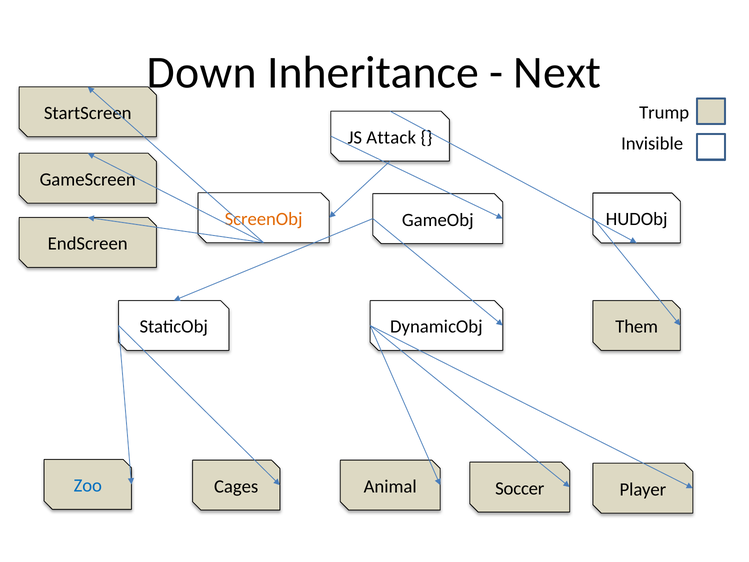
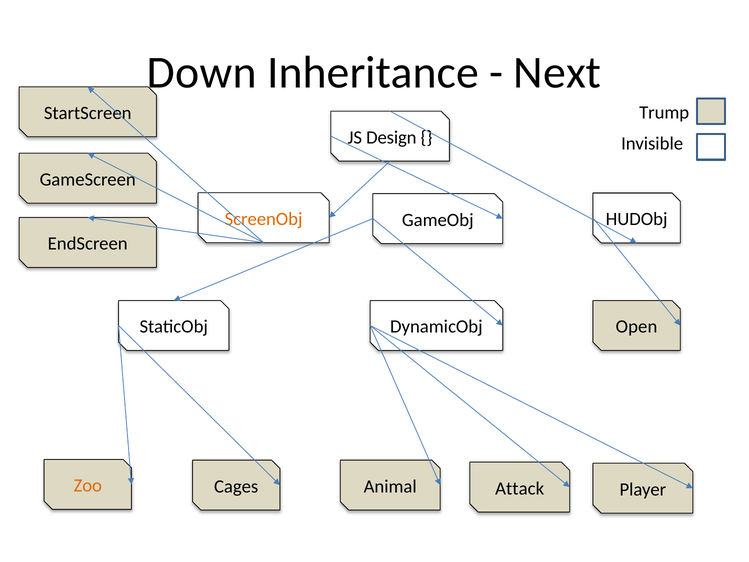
Attack: Attack -> Design (391, 137)
Them: Them -> Open (637, 327)
Zoo colour: blue -> orange (88, 485)
Soccer: Soccer -> Attack (520, 488)
